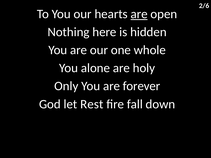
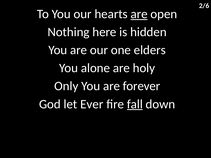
whole: whole -> elders (150, 50)
Rest: Rest -> Ever (92, 104)
fall underline: none -> present (135, 104)
